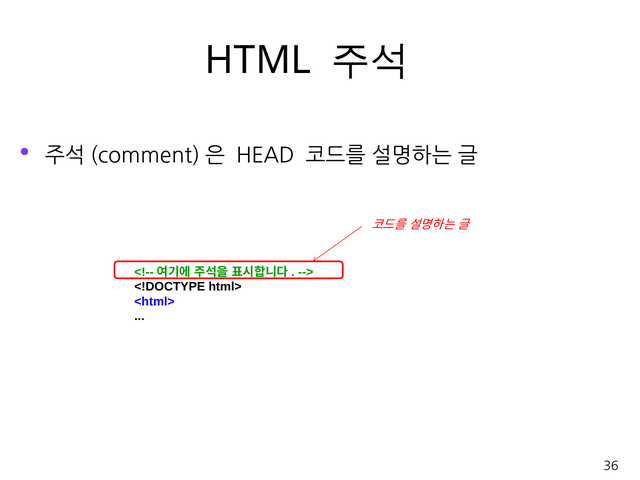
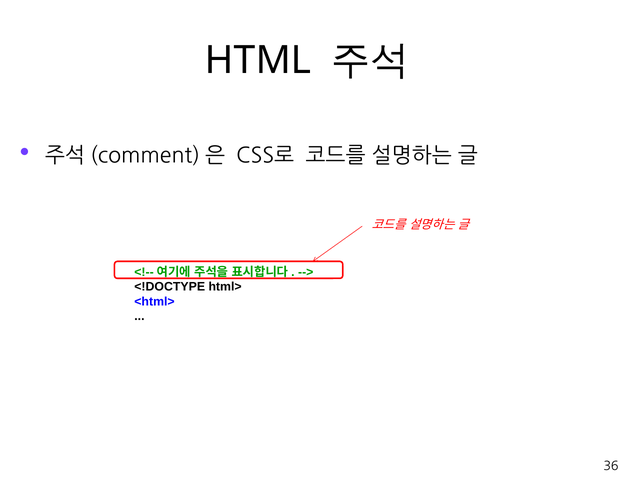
HEAD: HEAD -> CSS로 (265, 156)
